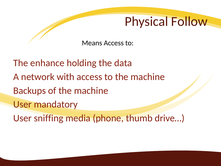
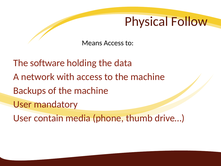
enhance: enhance -> software (47, 63)
sniffing: sniffing -> contain (49, 118)
